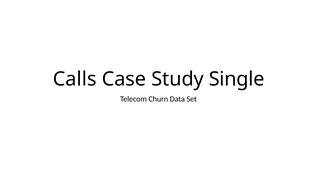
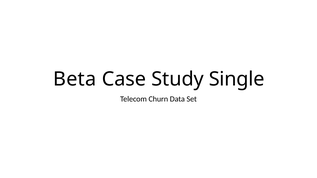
Calls: Calls -> Beta (75, 79)
